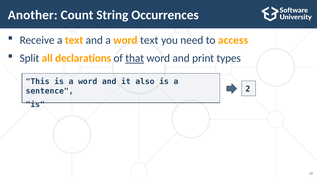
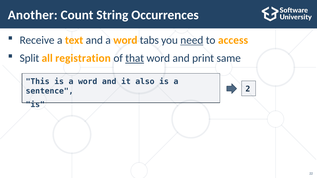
word text: text -> tabs (149, 40)
need underline: none -> present (192, 40)
declarations: declarations -> registration (83, 58)
types: types -> same (229, 58)
